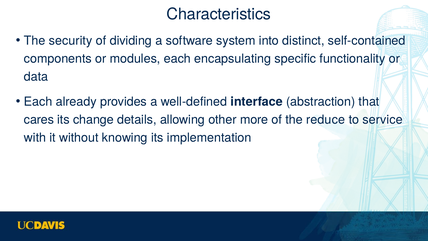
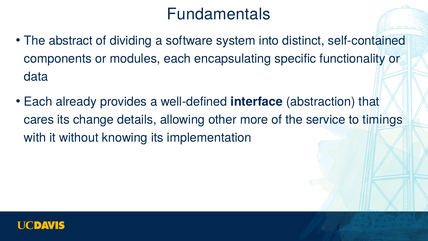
Characteristics: Characteristics -> Fundamentals (219, 14)
security: security -> abstract (71, 41)
reduce: reduce -> service (326, 120)
service: service -> timings (383, 120)
